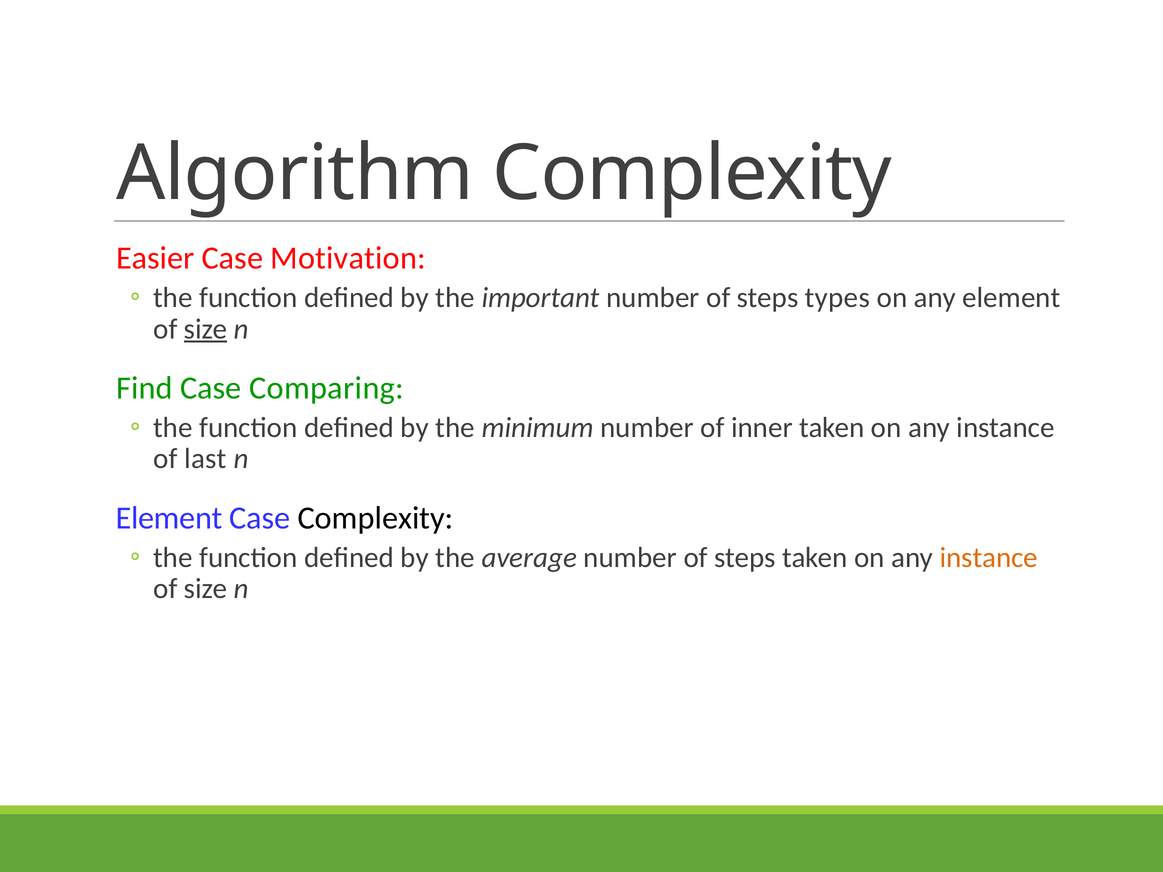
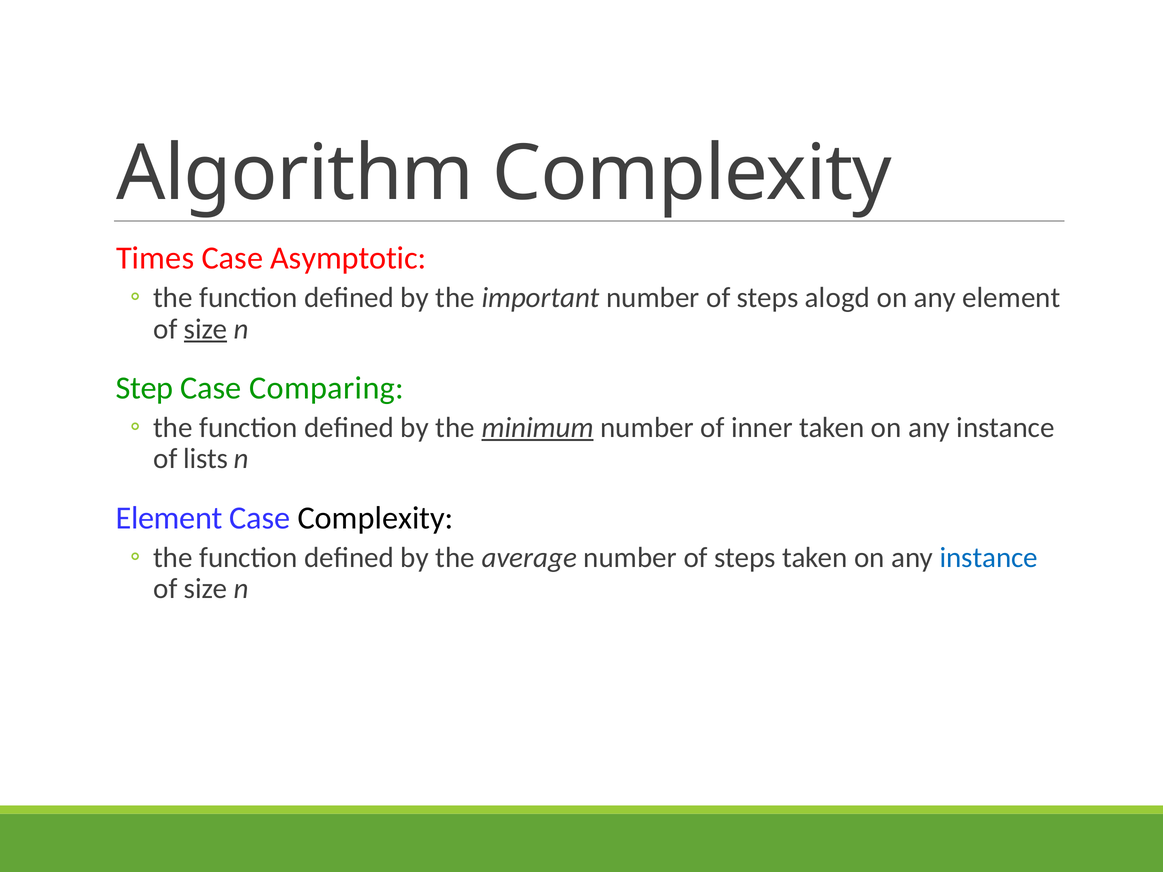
Easier: Easier -> Times (155, 258)
Motivation: Motivation -> Asymptotic (348, 258)
types: types -> alogd (837, 298)
Find: Find -> Step (145, 388)
minimum underline: none -> present (538, 428)
last: last -> lists (206, 459)
instance colour: orange -> blue (989, 558)
